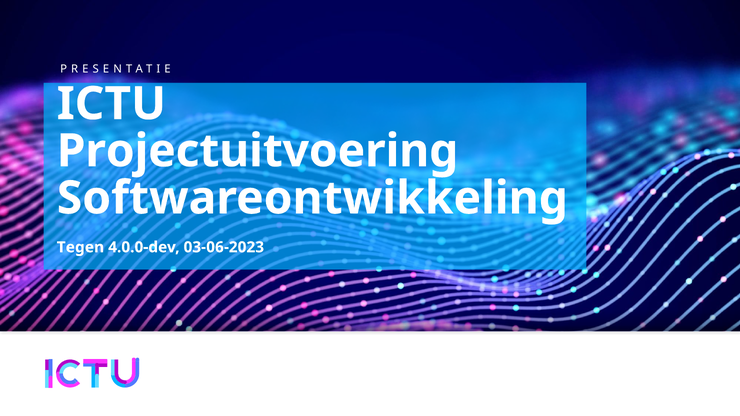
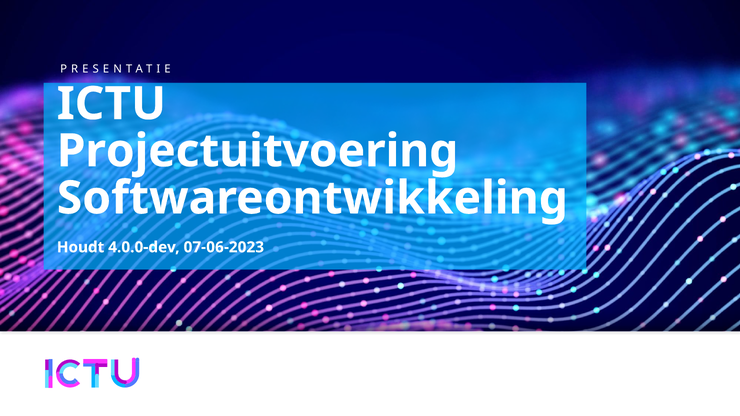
Tegen: Tegen -> Houdt (81, 247)
03-06-2023: 03-06-2023 -> 07-06-2023 (224, 247)
